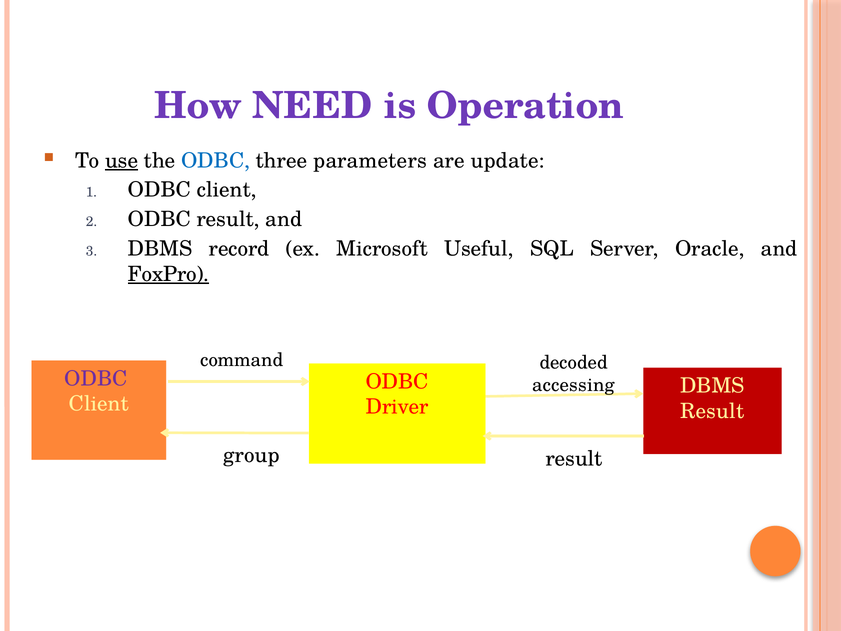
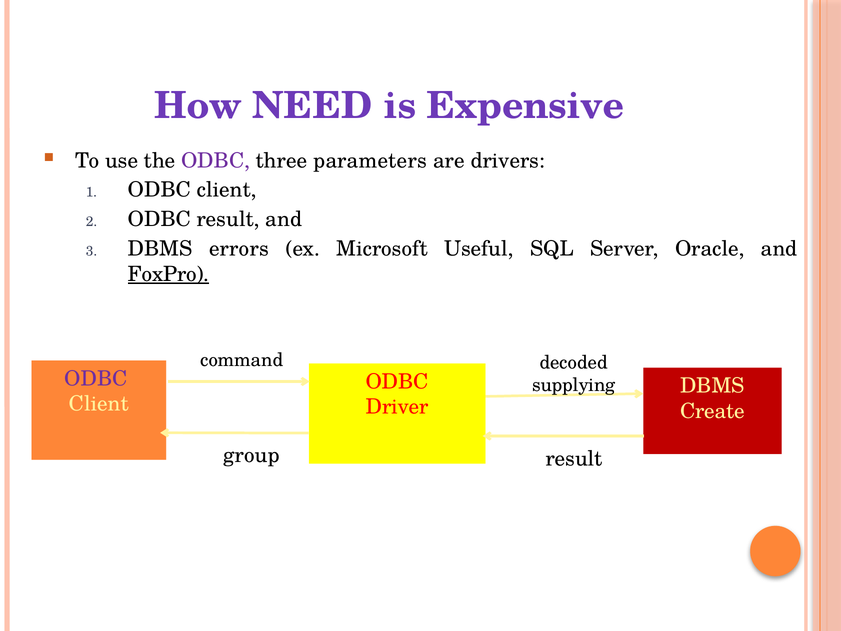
Operation: Operation -> Expensive (526, 106)
use underline: present -> none (122, 161)
ODBC colour: blue -> purple (216, 161)
update: update -> drivers (508, 161)
record: record -> errors (239, 249)
accessing: accessing -> supplying (574, 385)
Result: Result -> Create (713, 411)
